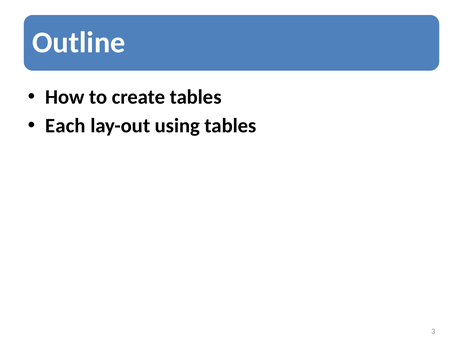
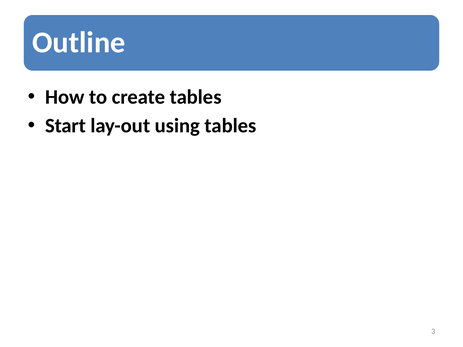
Each: Each -> Start (66, 126)
